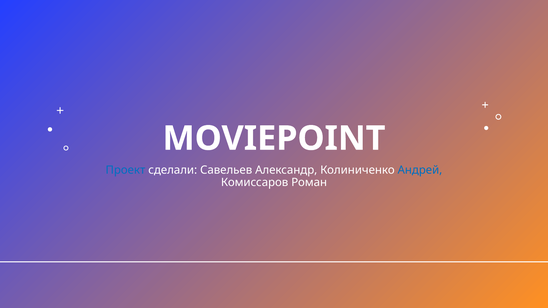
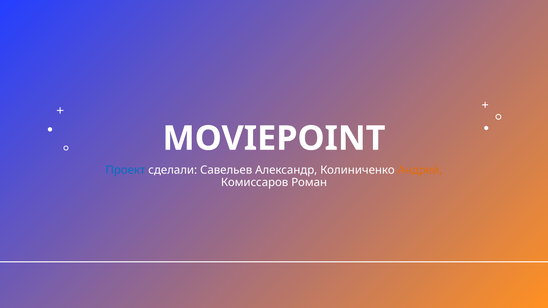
Андрей colour: blue -> orange (420, 170)
